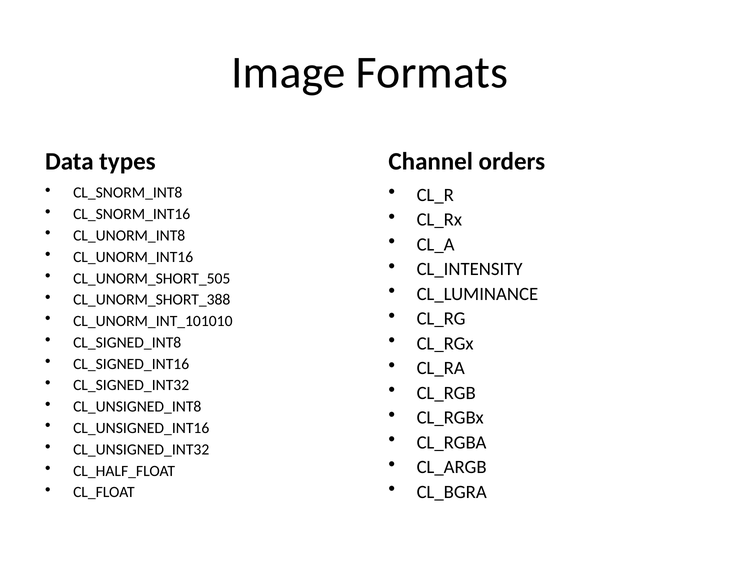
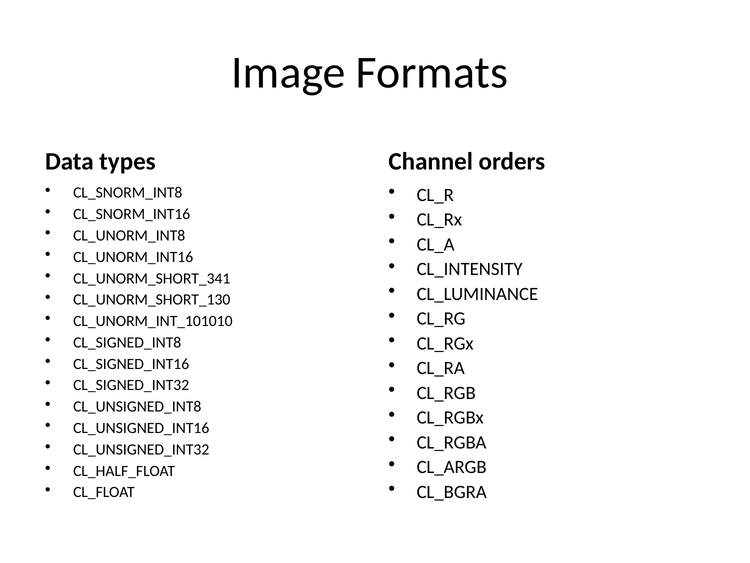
CL_UNORM_SHORT_505: CL_UNORM_SHORT_505 -> CL_UNORM_SHORT_341 (152, 278)
CL_UNORM_SHORT_388: CL_UNORM_SHORT_388 -> CL_UNORM_SHORT_130 (152, 299)
